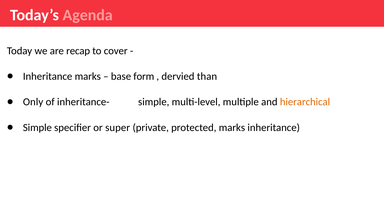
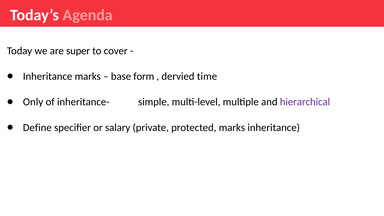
recap: recap -> super (78, 51)
than: than -> time (207, 76)
hierarchical colour: orange -> purple (305, 102)
Simple: Simple -> Define (37, 128)
super: super -> salary (118, 128)
